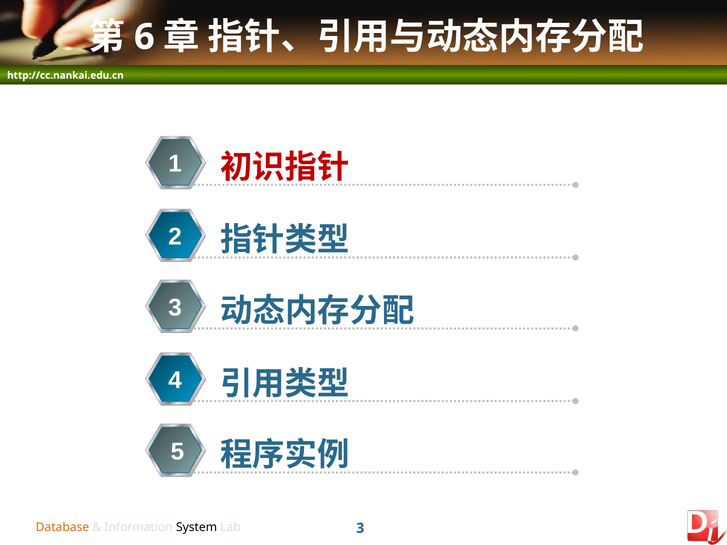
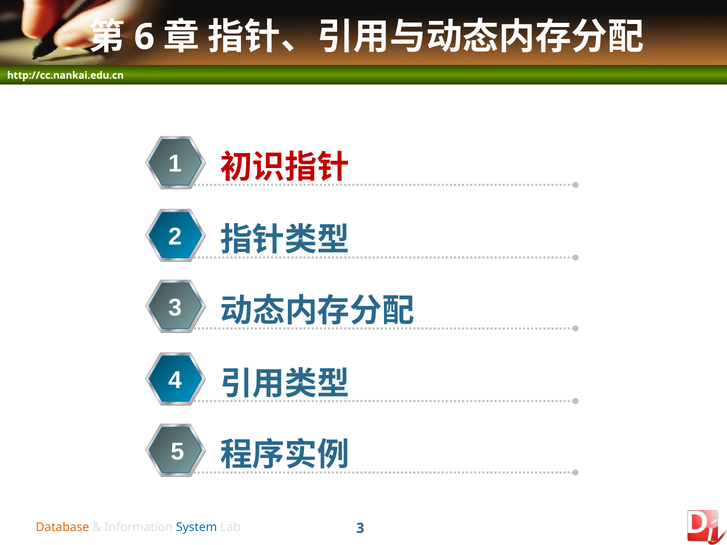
System colour: black -> blue (197, 528)
